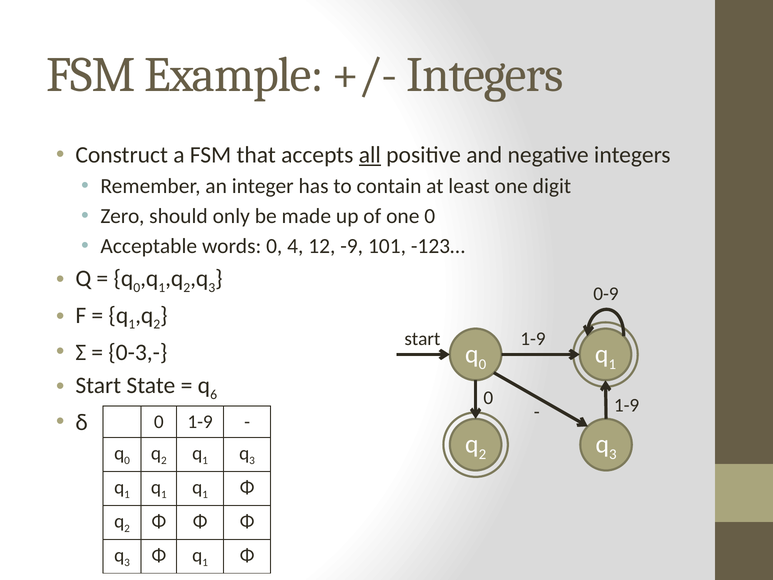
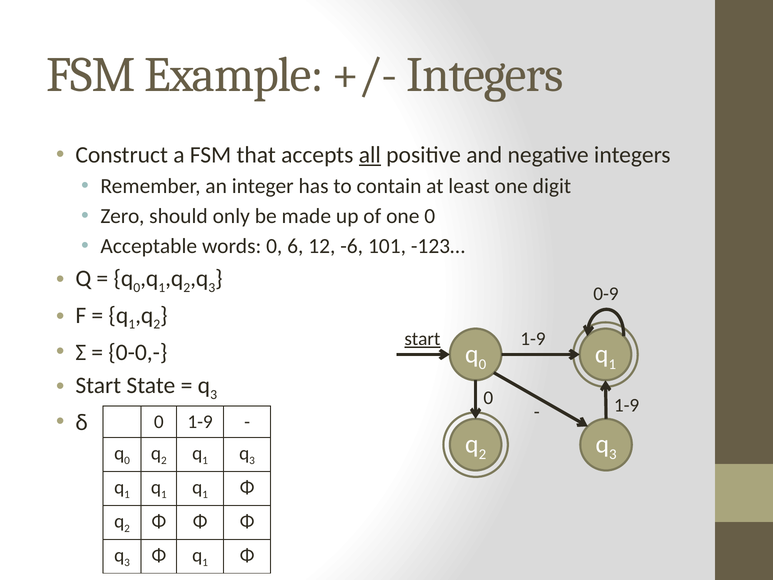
4: 4 -> 6 (295, 246)
-9: -9 -> -6 (352, 246)
start underline: none -> present (422, 339)
0-3,-: 0-3,- -> 0-0,- (138, 352)
6: 6 -> 3 (214, 394)
